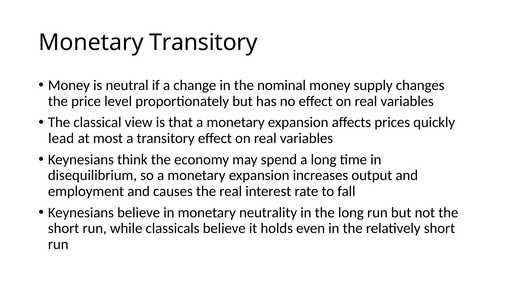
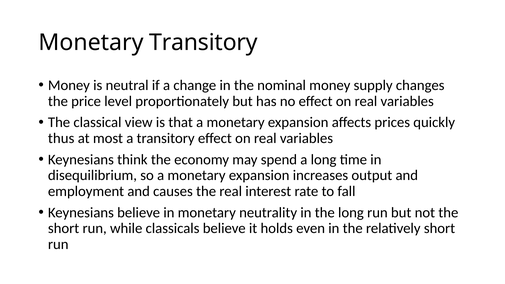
lead: lead -> thus (61, 138)
